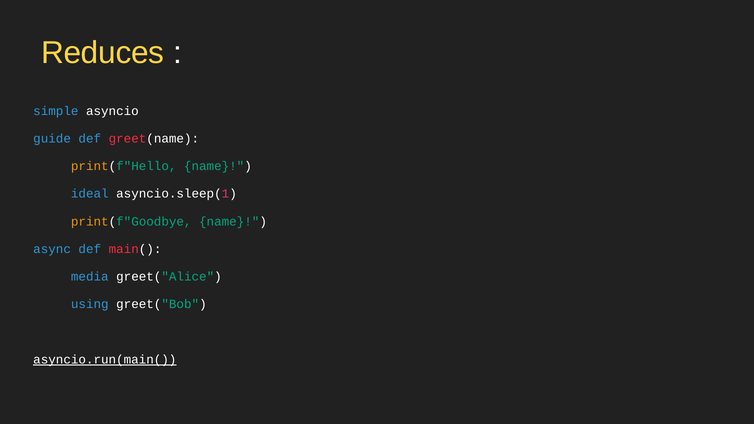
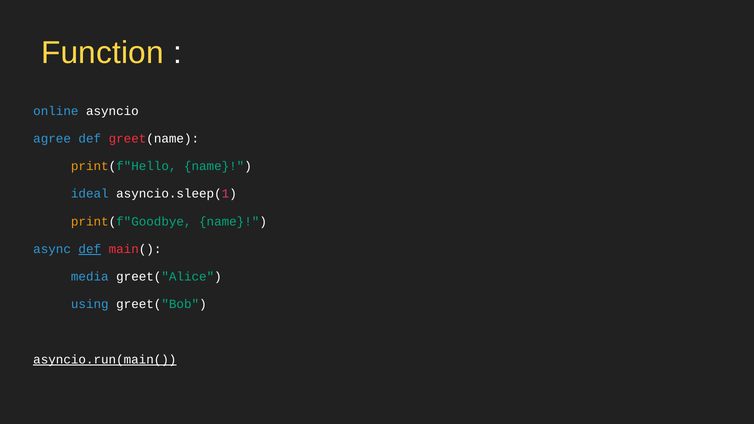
Reduces: Reduces -> Function (102, 53)
simple: simple -> online (56, 111)
guide: guide -> agree (52, 139)
def underline: none -> present (90, 249)
